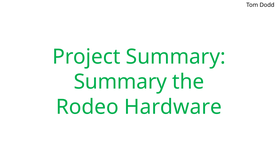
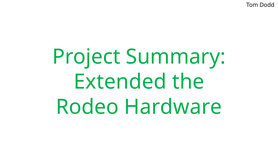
Summary: Summary -> Extended (120, 82)
